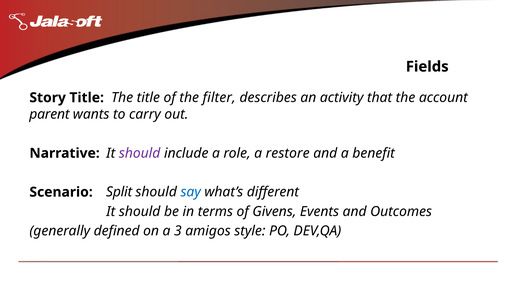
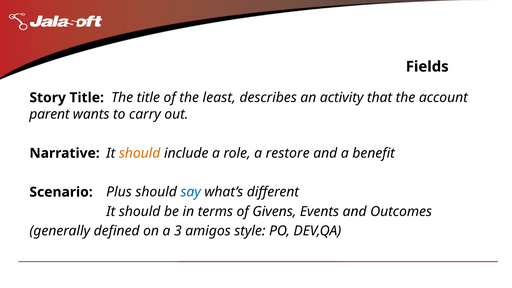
filter: filter -> least (219, 98)
should colour: purple -> orange (140, 153)
Split: Split -> Plus (119, 192)
